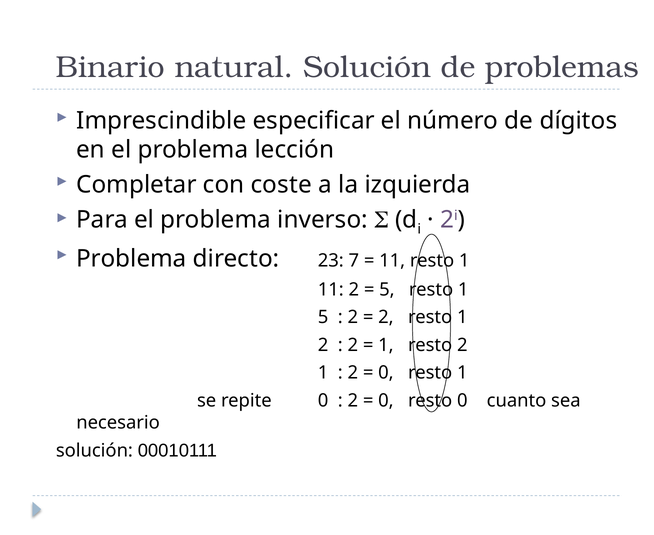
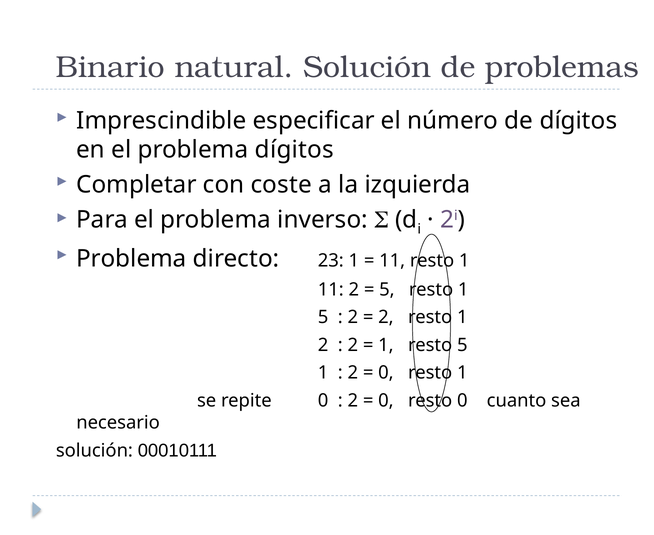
problema lección: lección -> dígitos (294, 150)
23 7: 7 -> 1 (354, 260)
resto 2: 2 -> 5 (462, 345)
